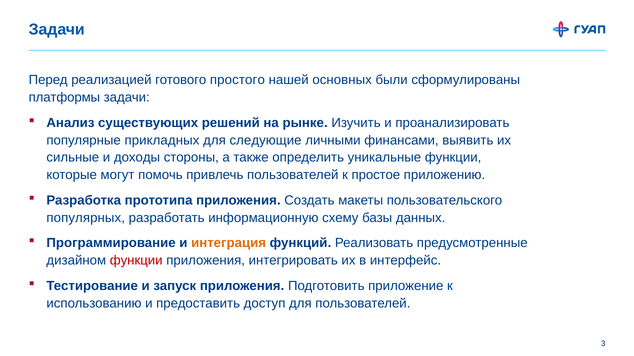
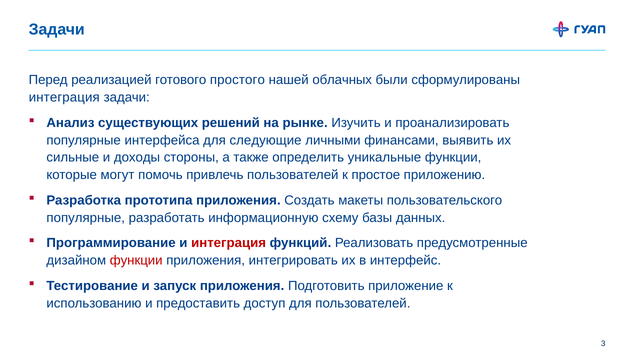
основных: основных -> облачных (342, 80)
платформы: платформы -> интеграция (64, 98)
прикладных: прикладных -> интерфейса (162, 140)
популярных: популярных -> популярные (86, 218)
интеграция colour: orange -> red (229, 244)
